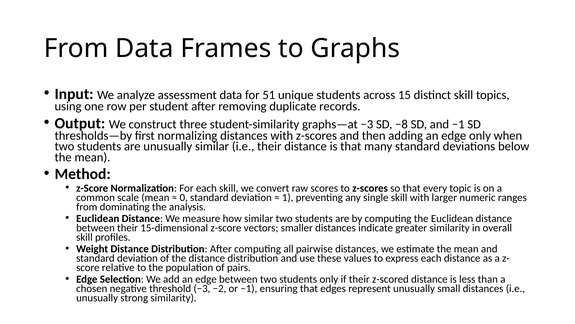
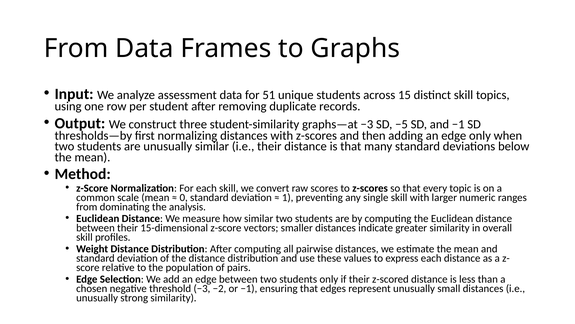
−8: −8 -> −5 (402, 124)
